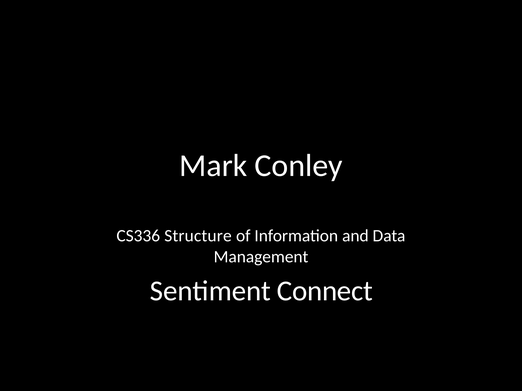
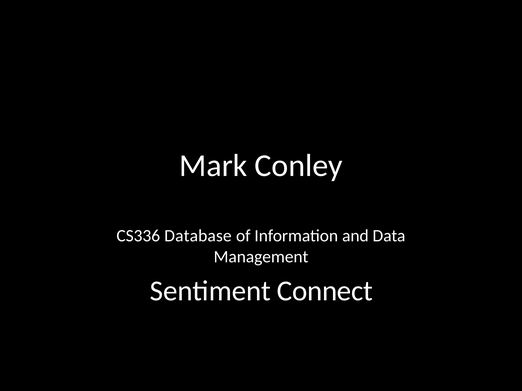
Structure: Structure -> Database (198, 236)
